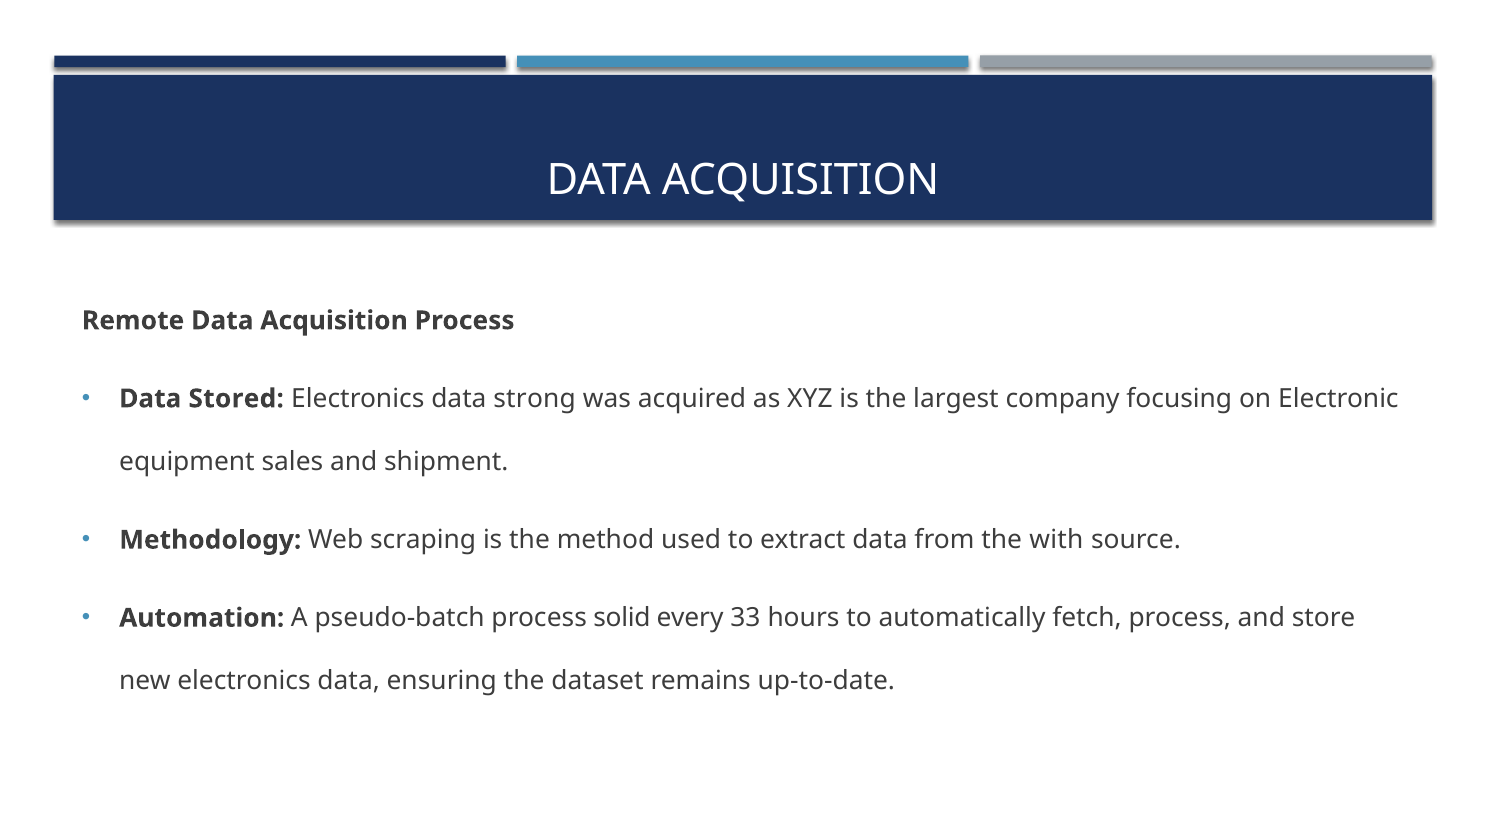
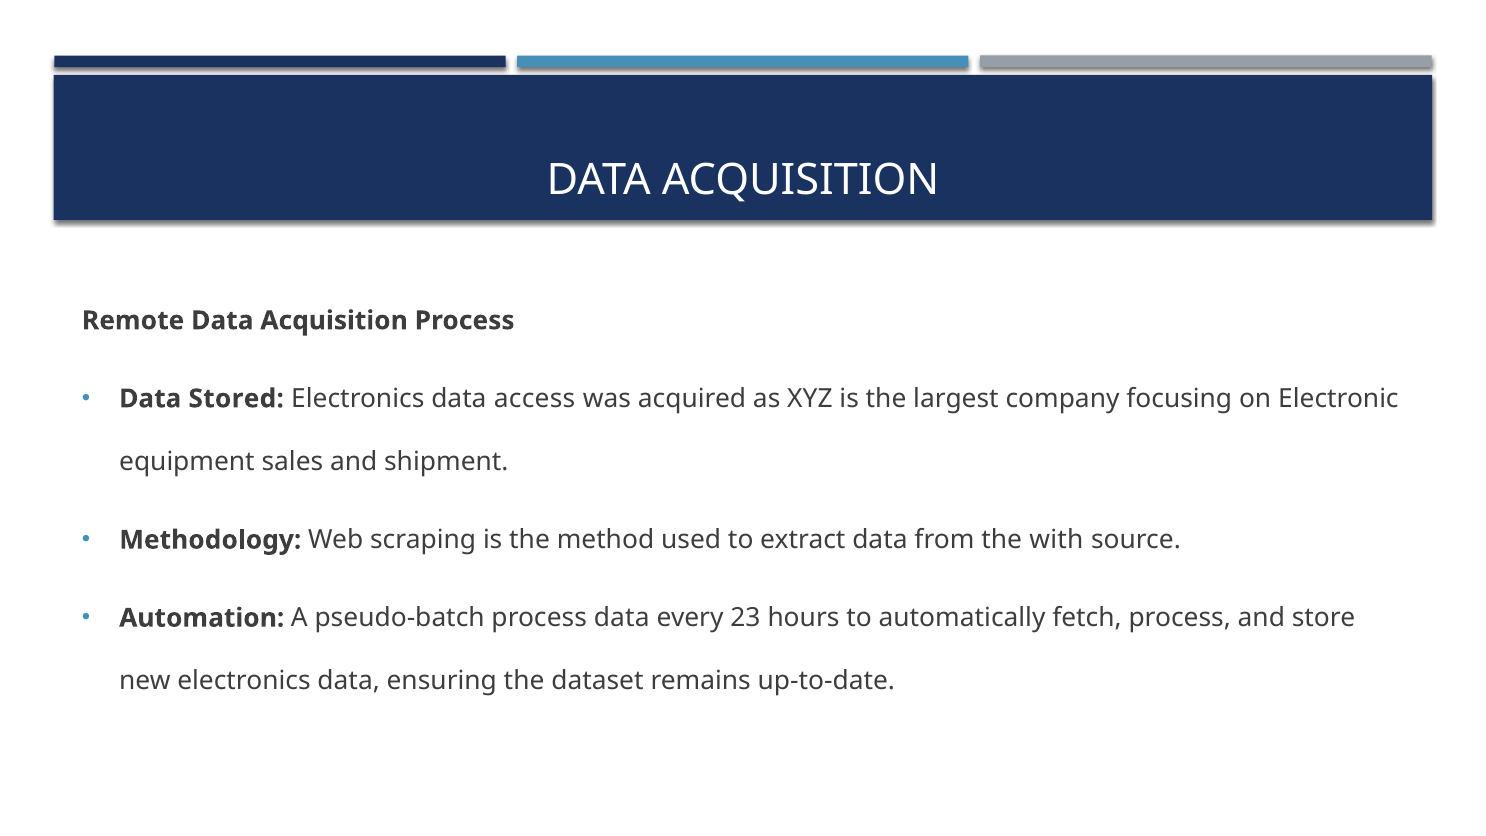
strong: strong -> access (535, 399)
process solid: solid -> data (622, 618)
33: 33 -> 23 (745, 618)
